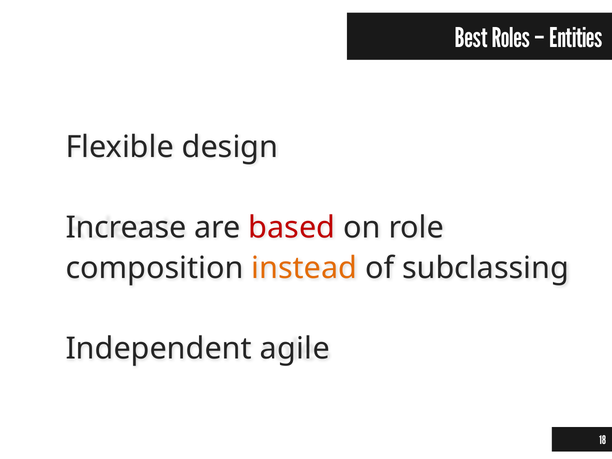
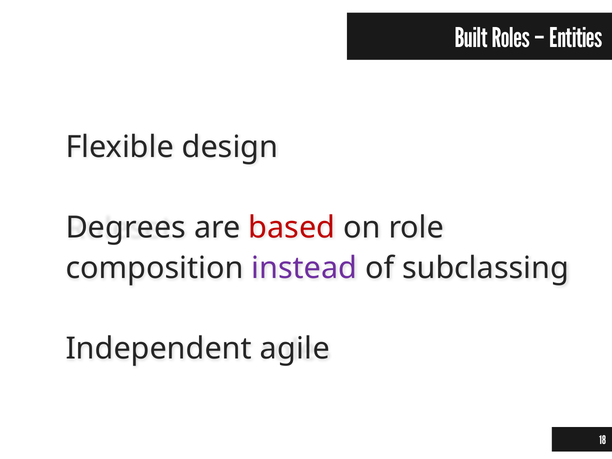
Best: Best -> Built (471, 38)
Increase: Increase -> Degrees (126, 228)
instead colour: orange -> purple (304, 268)
